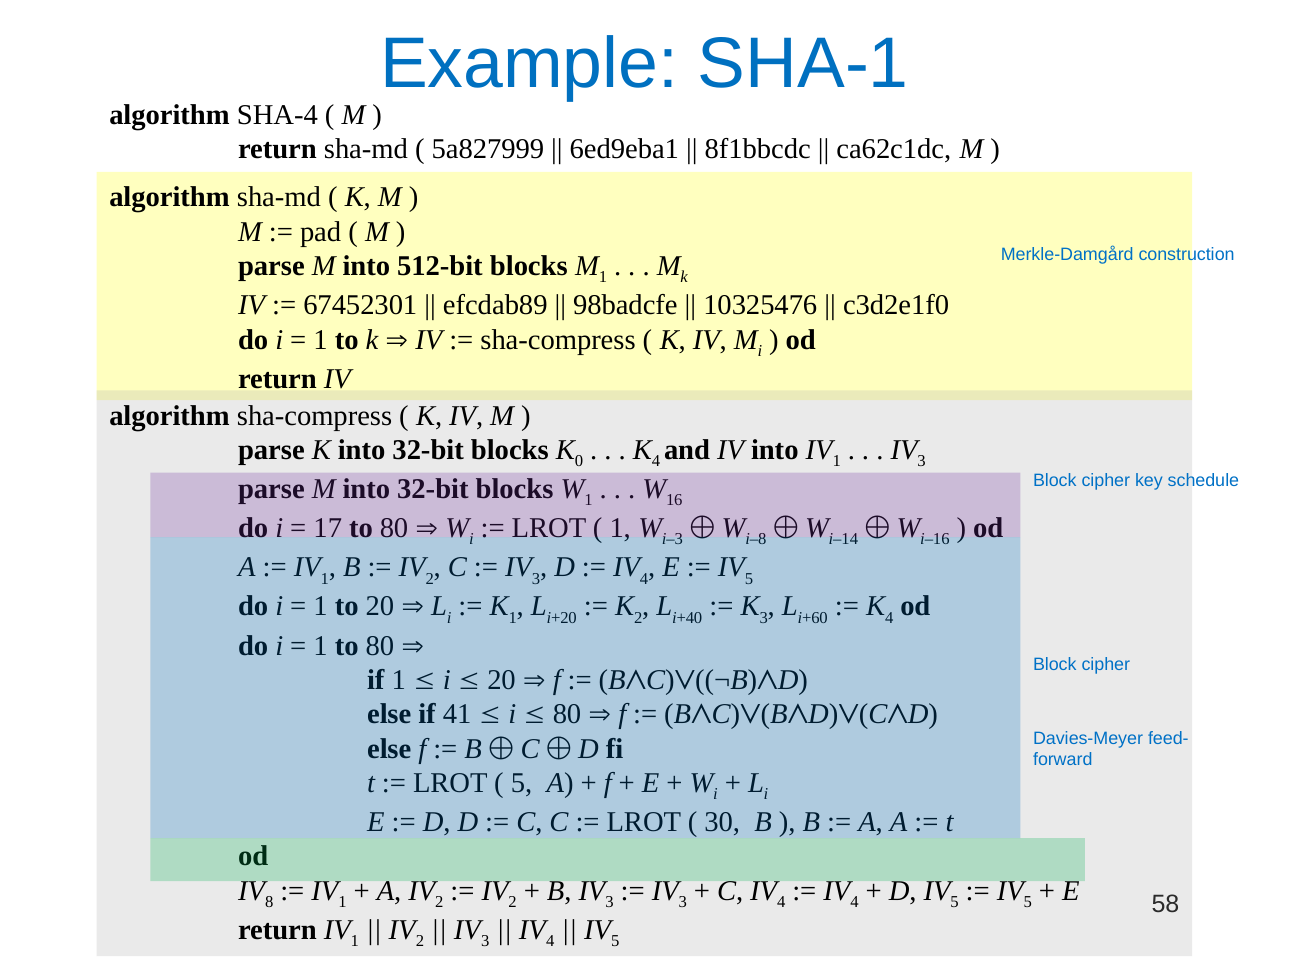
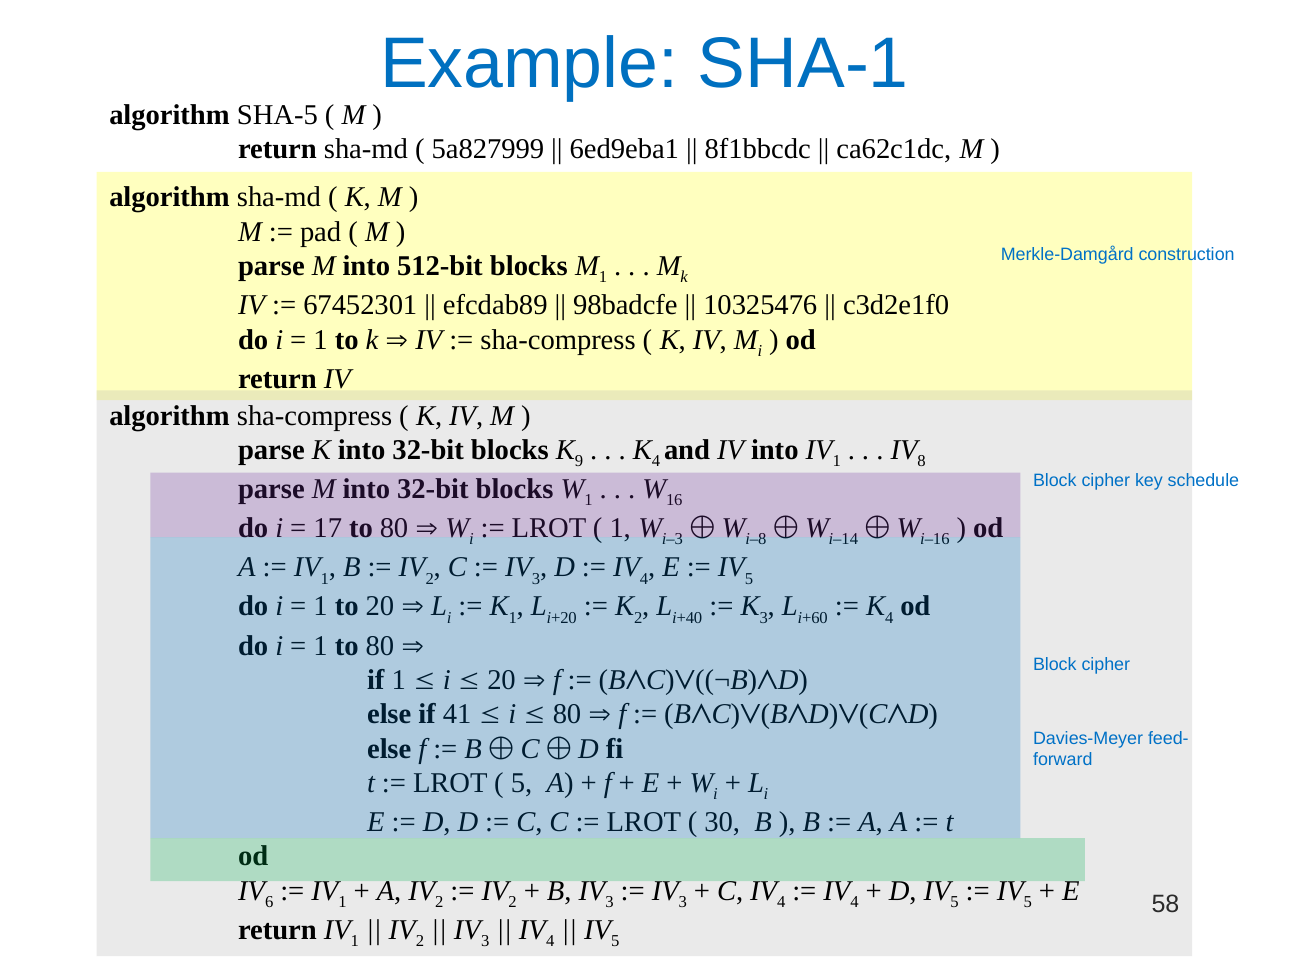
SHA-4: SHA-4 -> SHA-5 (277, 115)
0: 0 -> 9 (579, 461)
3: 3 -> 8 (922, 461)
8: 8 -> 6 (269, 902)
